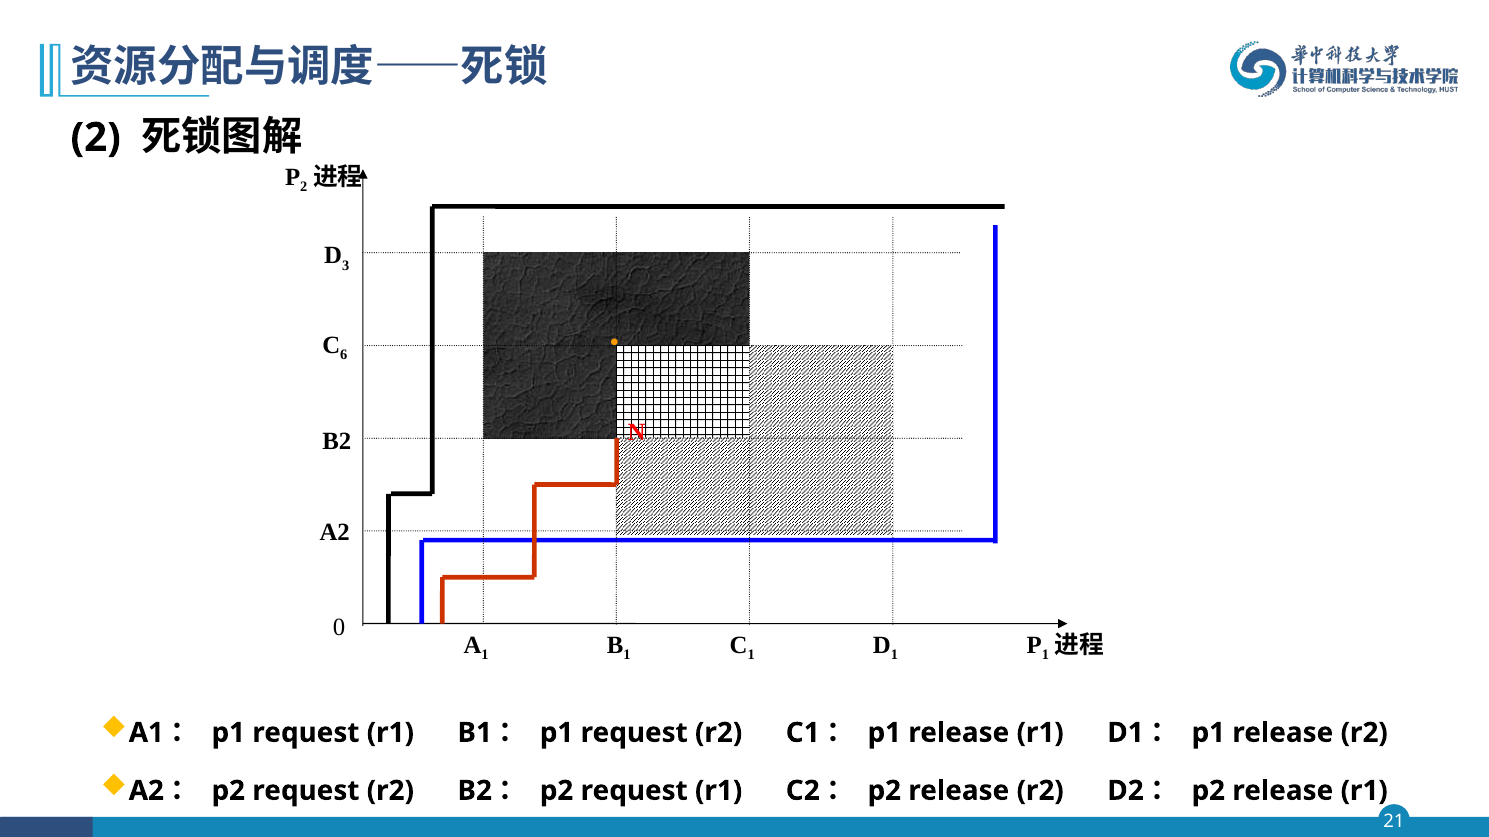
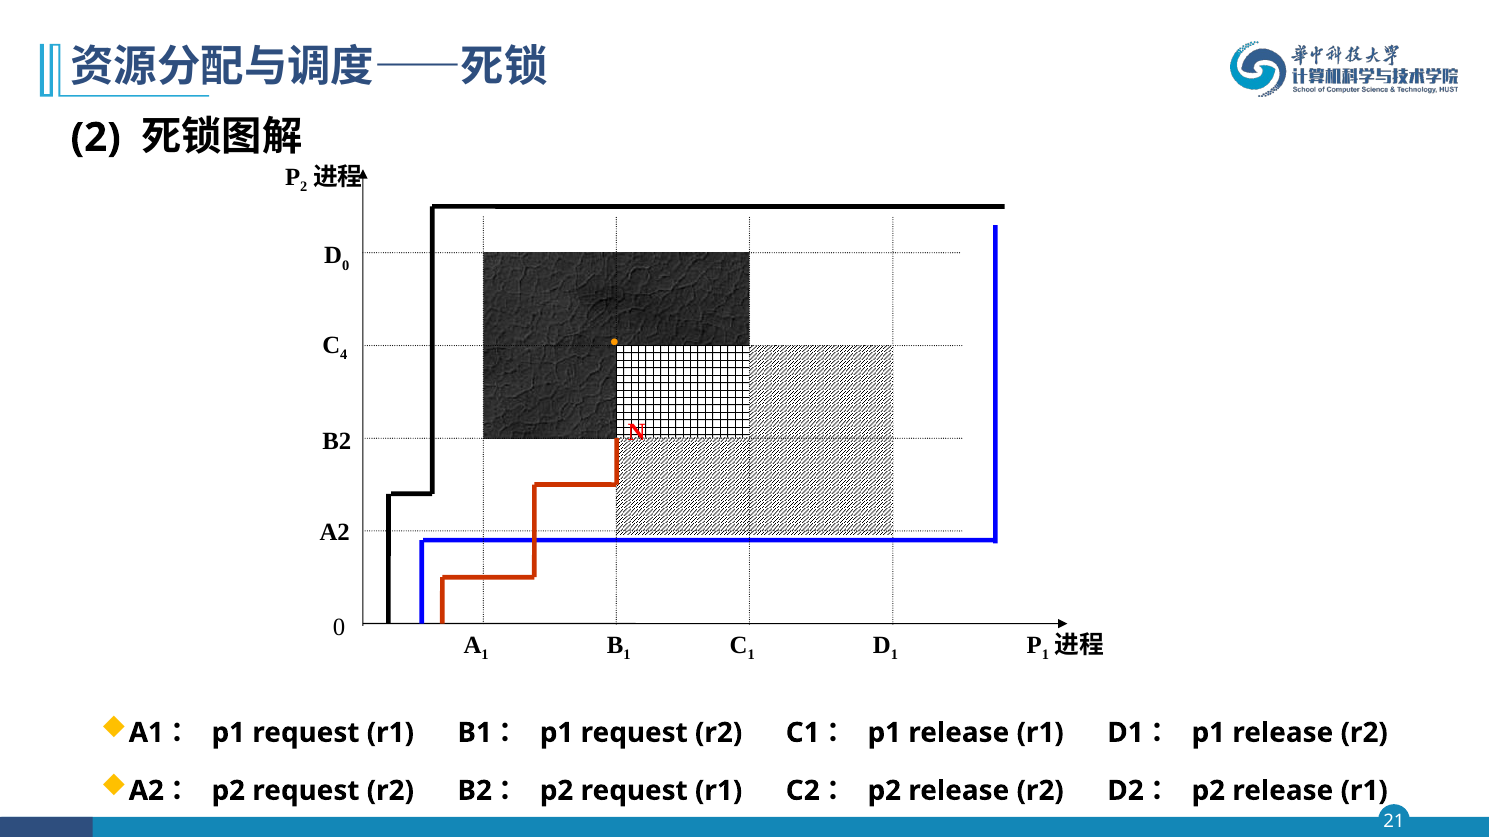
3: 3 -> 0 (346, 266)
6: 6 -> 4 (344, 355)
